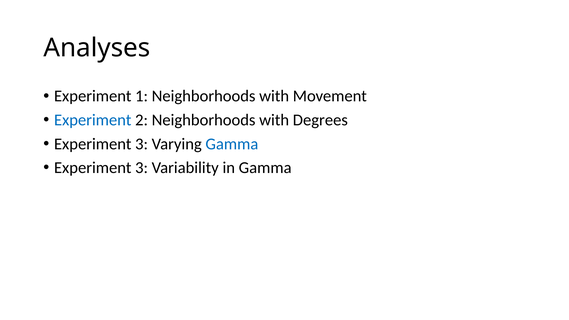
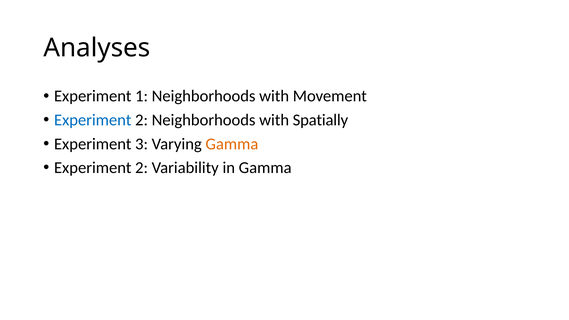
Degrees: Degrees -> Spatially (320, 120)
Gamma colour: blue -> orange (232, 144)
3: 3 -> 2 (142, 168)
